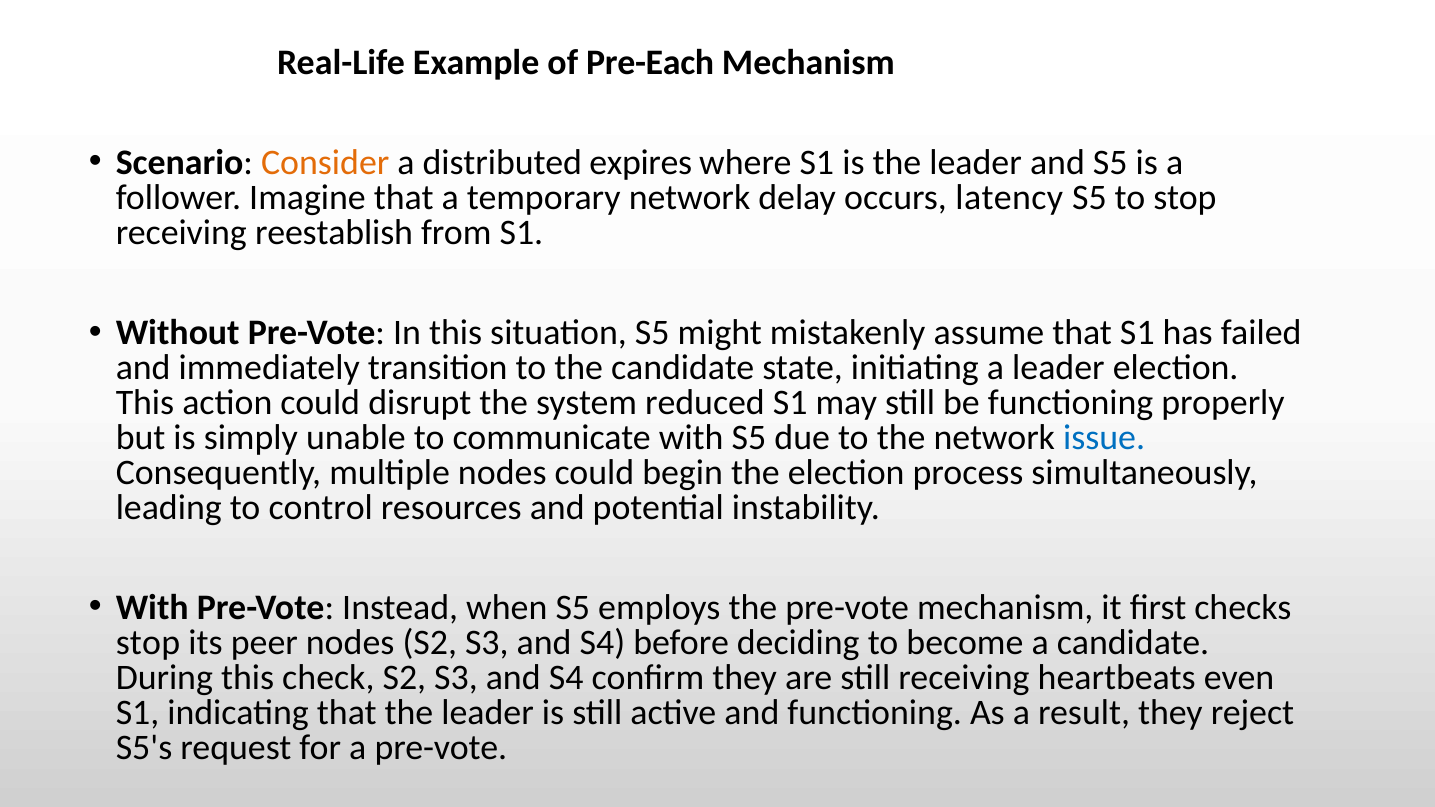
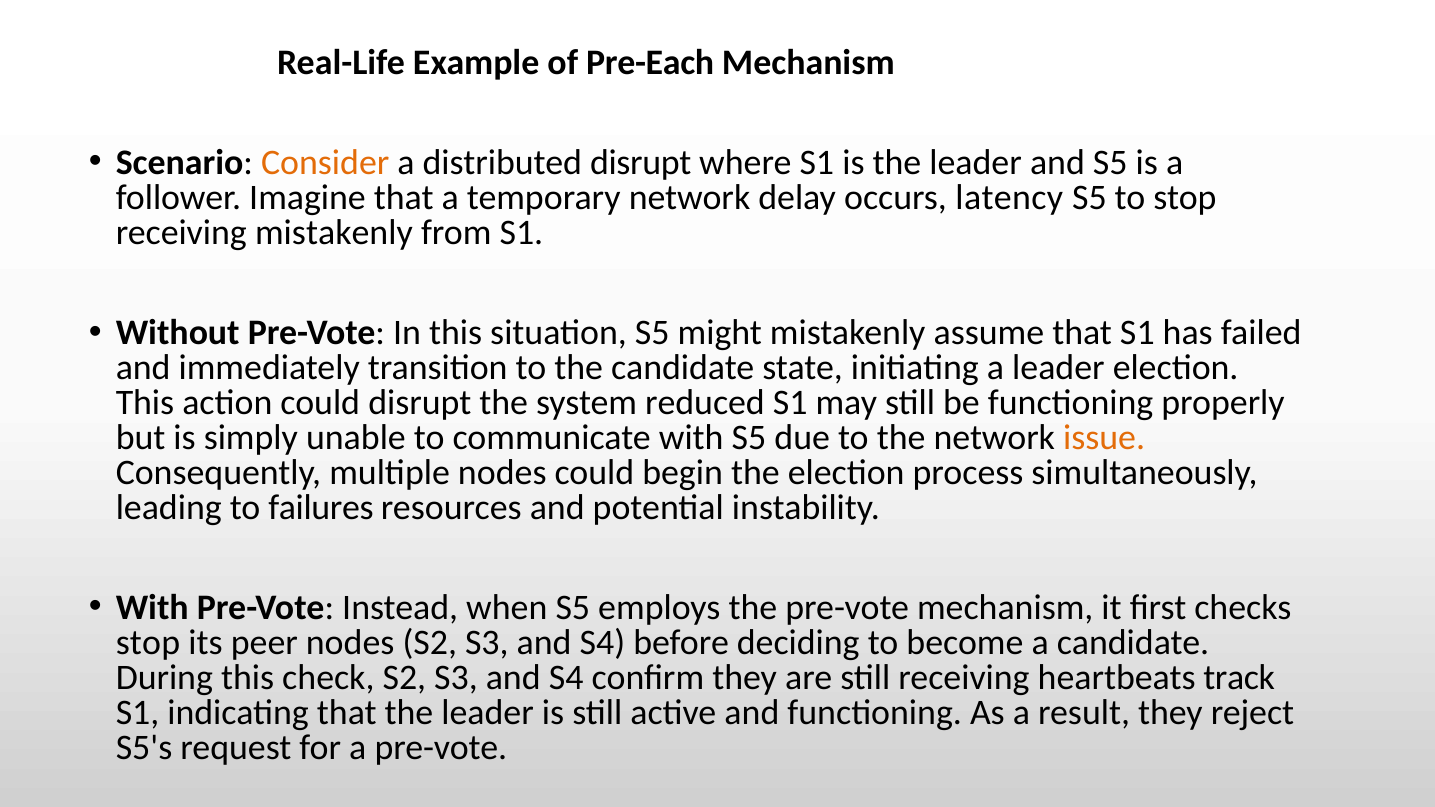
distributed expires: expires -> disrupt (641, 163)
receiving reestablish: reestablish -> mistakenly (334, 233)
issue colour: blue -> orange (1104, 438)
control: control -> failures (321, 508)
even: even -> track (1239, 678)
